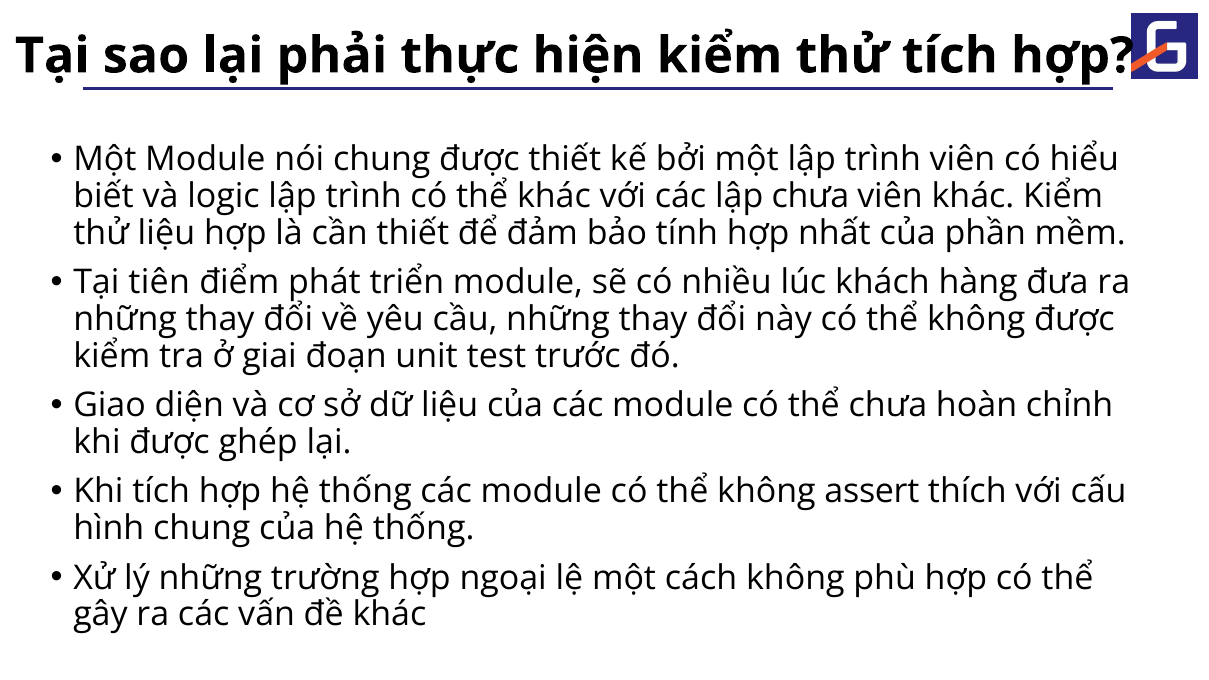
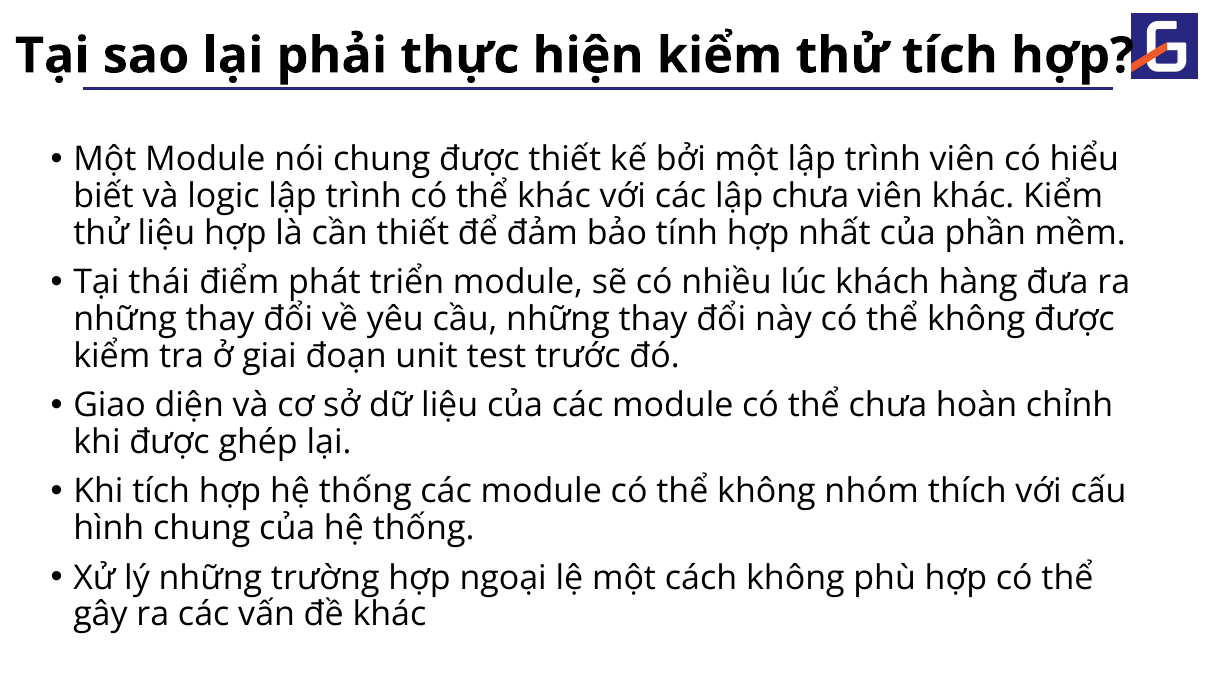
tiên: tiên -> thái (159, 283)
assert: assert -> nhóm (872, 492)
